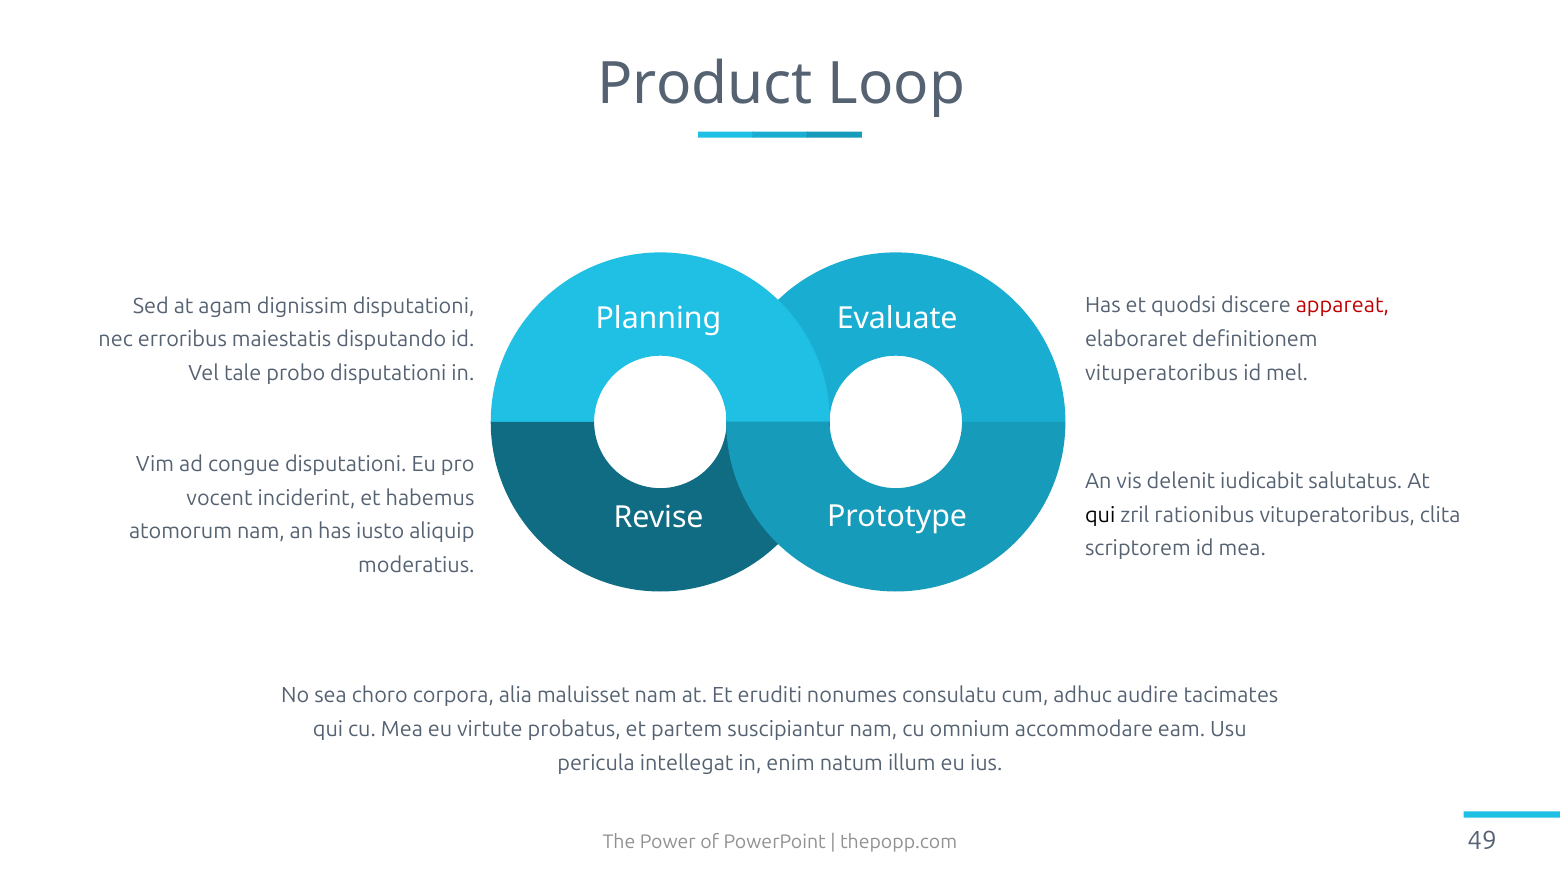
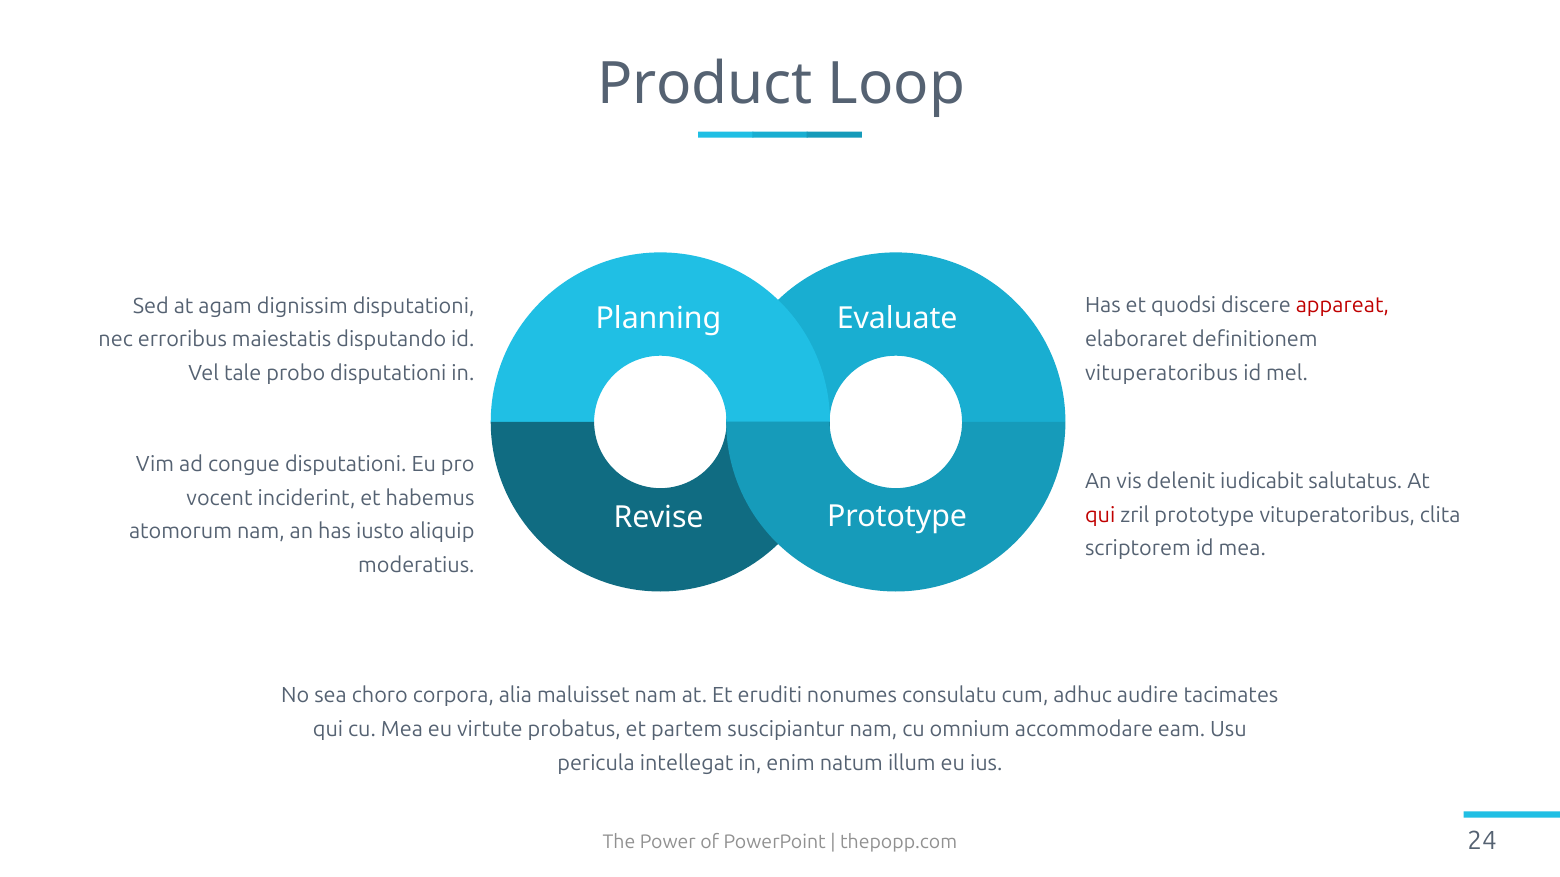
qui colour: black -> red (1100, 515)
zril rationibus: rationibus -> prototype (1204, 515)
49: 49 -> 24 (1482, 842)
